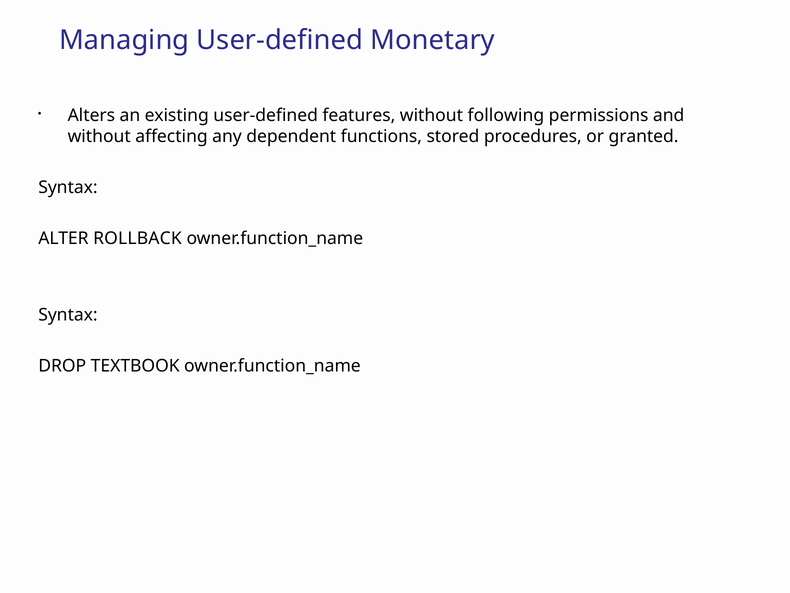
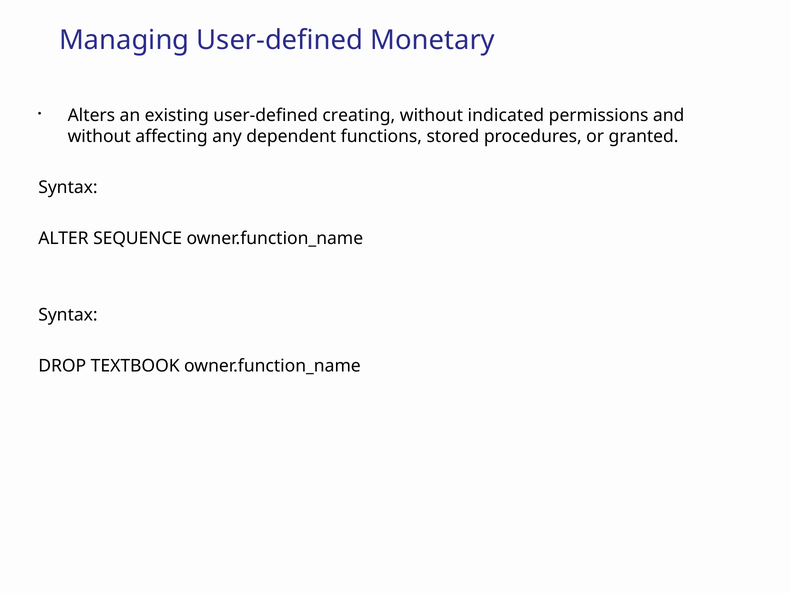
features: features -> creating (359, 115)
following: following -> indicated (506, 115)
ROLLBACK: ROLLBACK -> SEQUENCE (138, 238)
